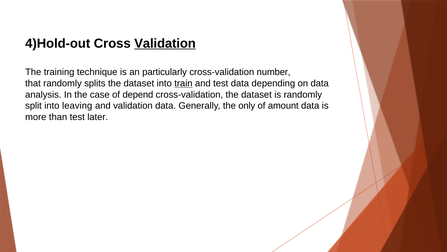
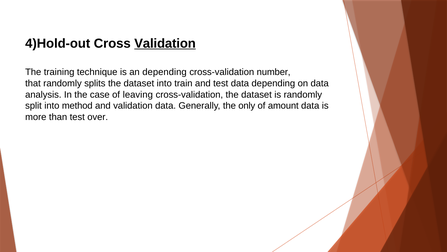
an particularly: particularly -> depending (165, 72)
train underline: present -> none (183, 83)
depend: depend -> leaving (138, 94)
leaving: leaving -> method (77, 106)
later: later -> over (98, 117)
